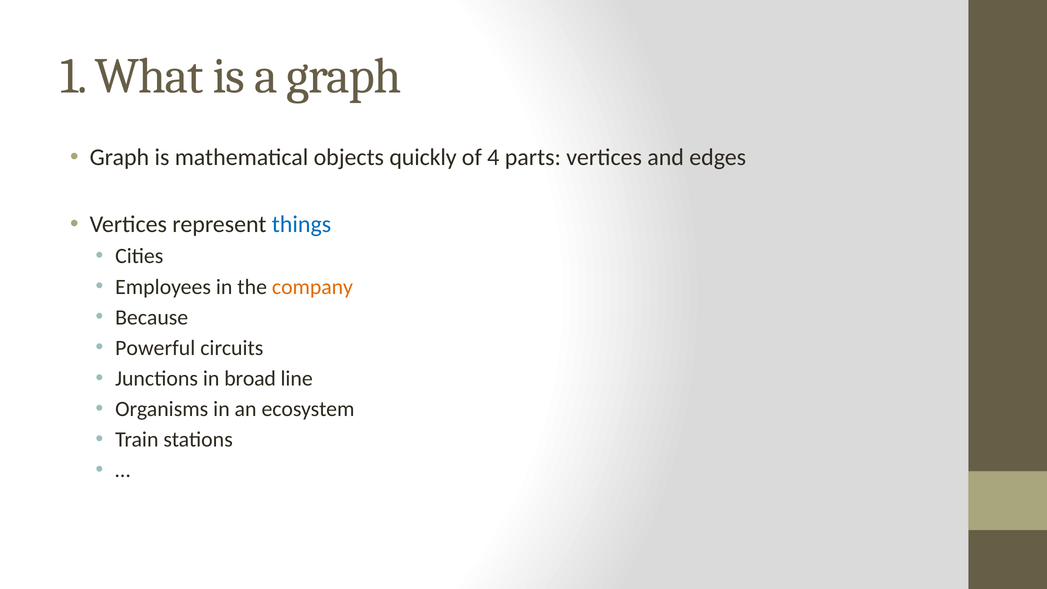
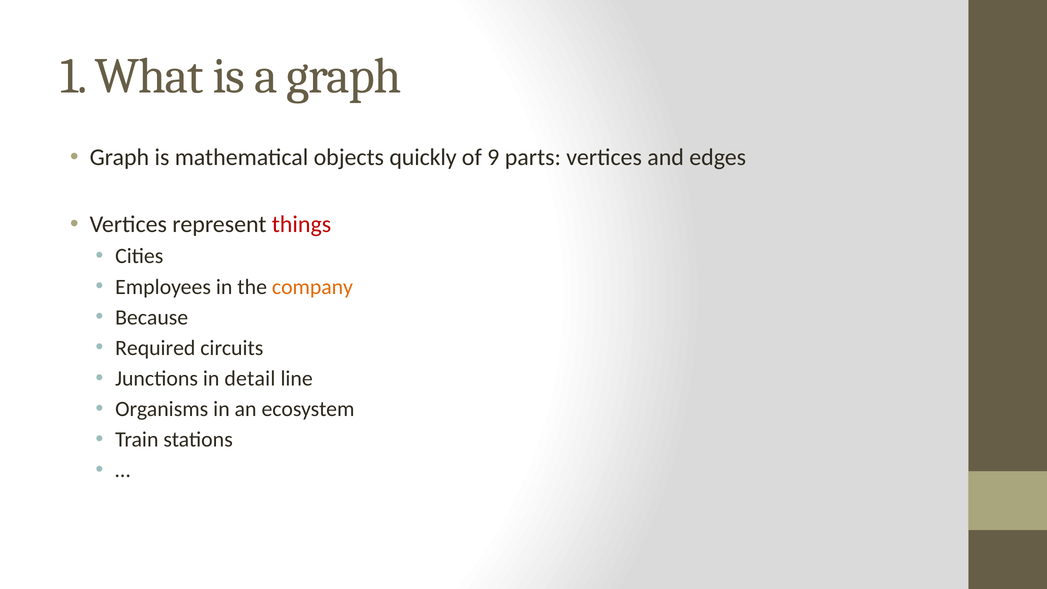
4: 4 -> 9 (493, 157)
things colour: blue -> red (302, 224)
Powerful: Powerful -> Required (155, 348)
broad: broad -> detail (250, 378)
